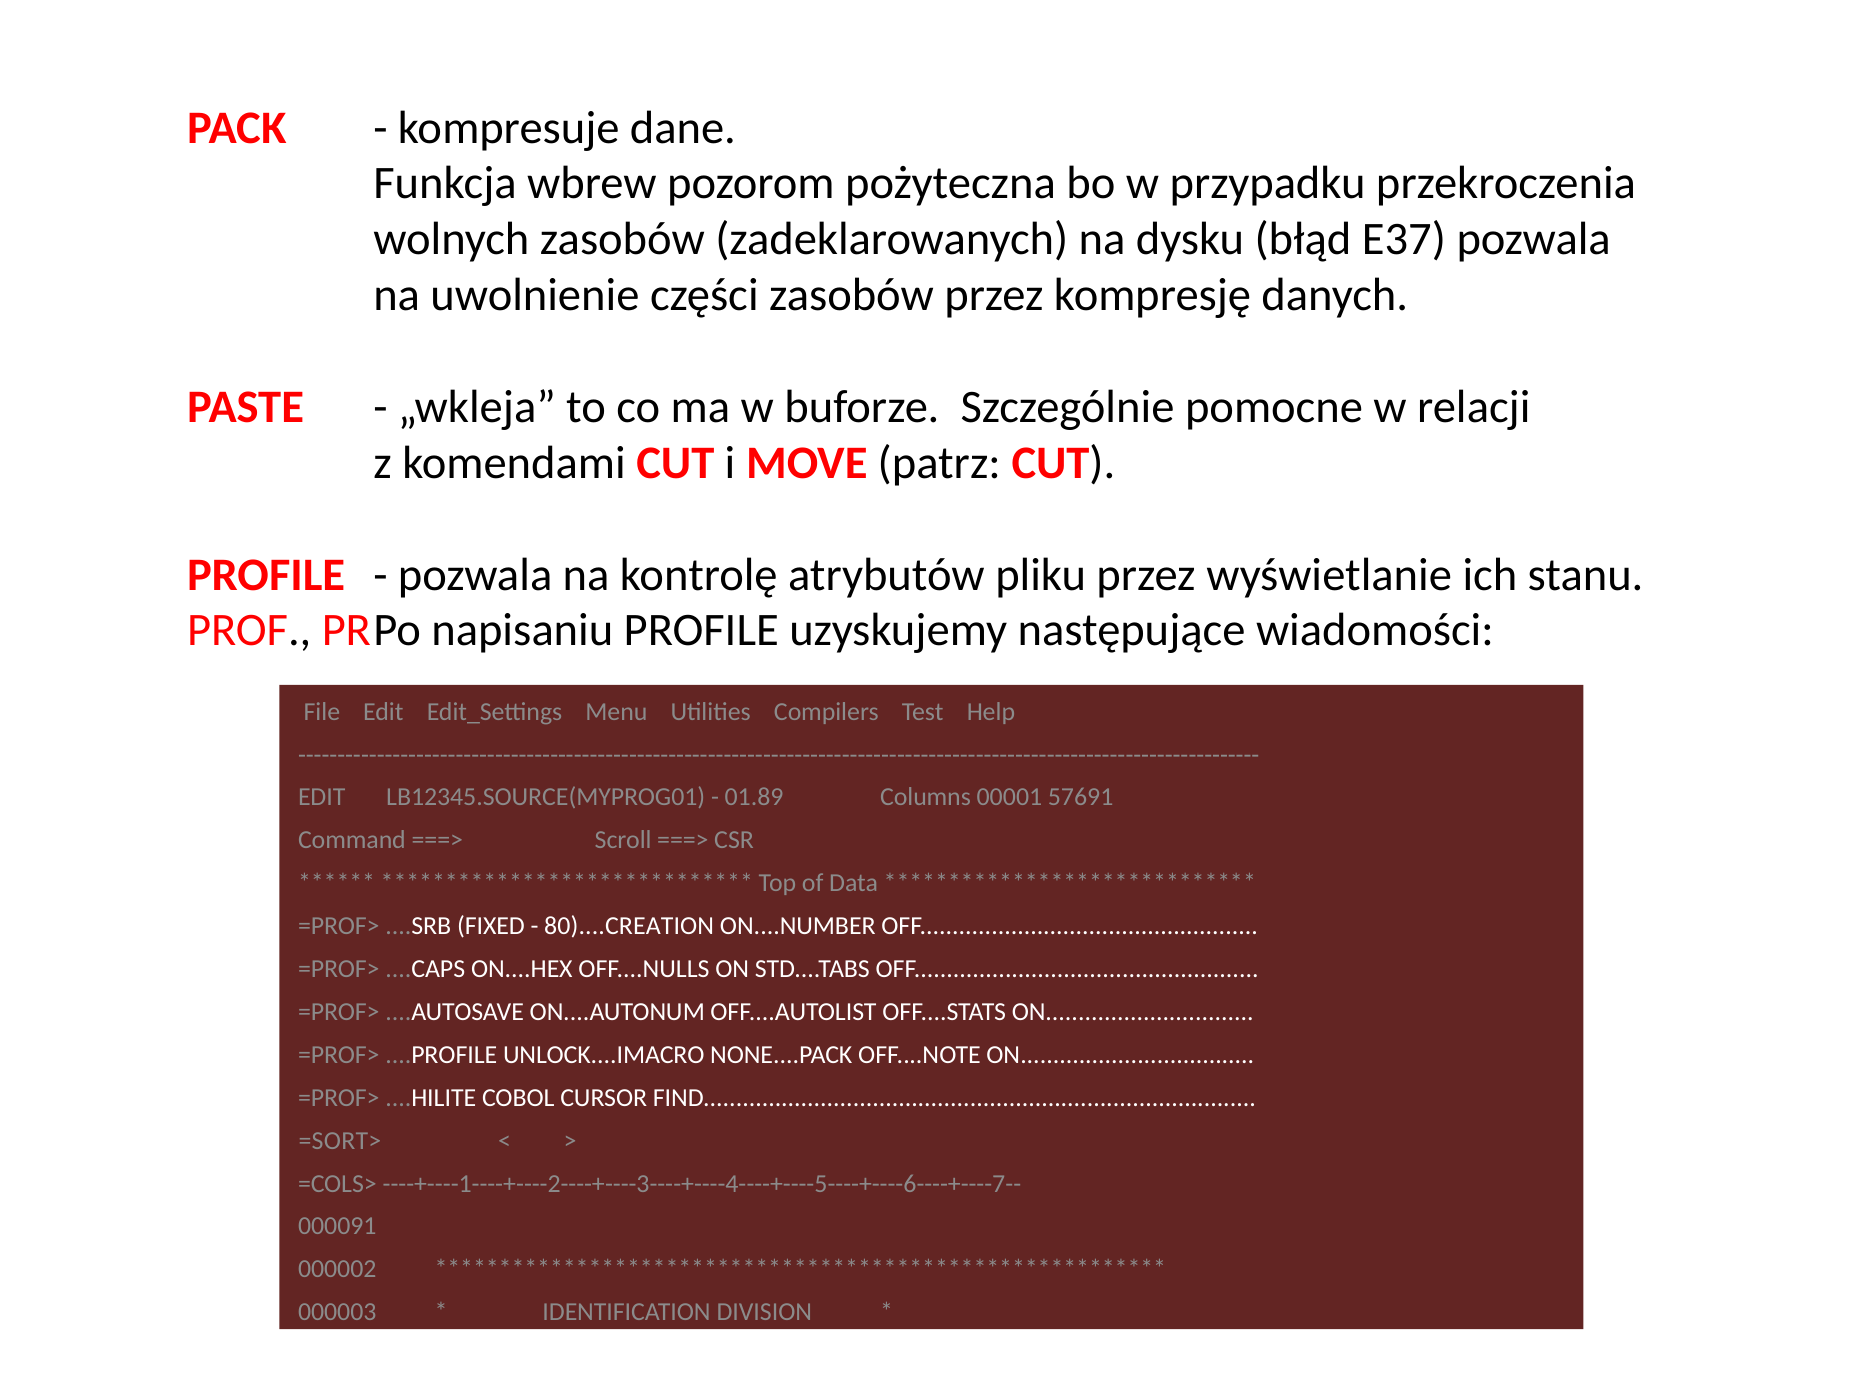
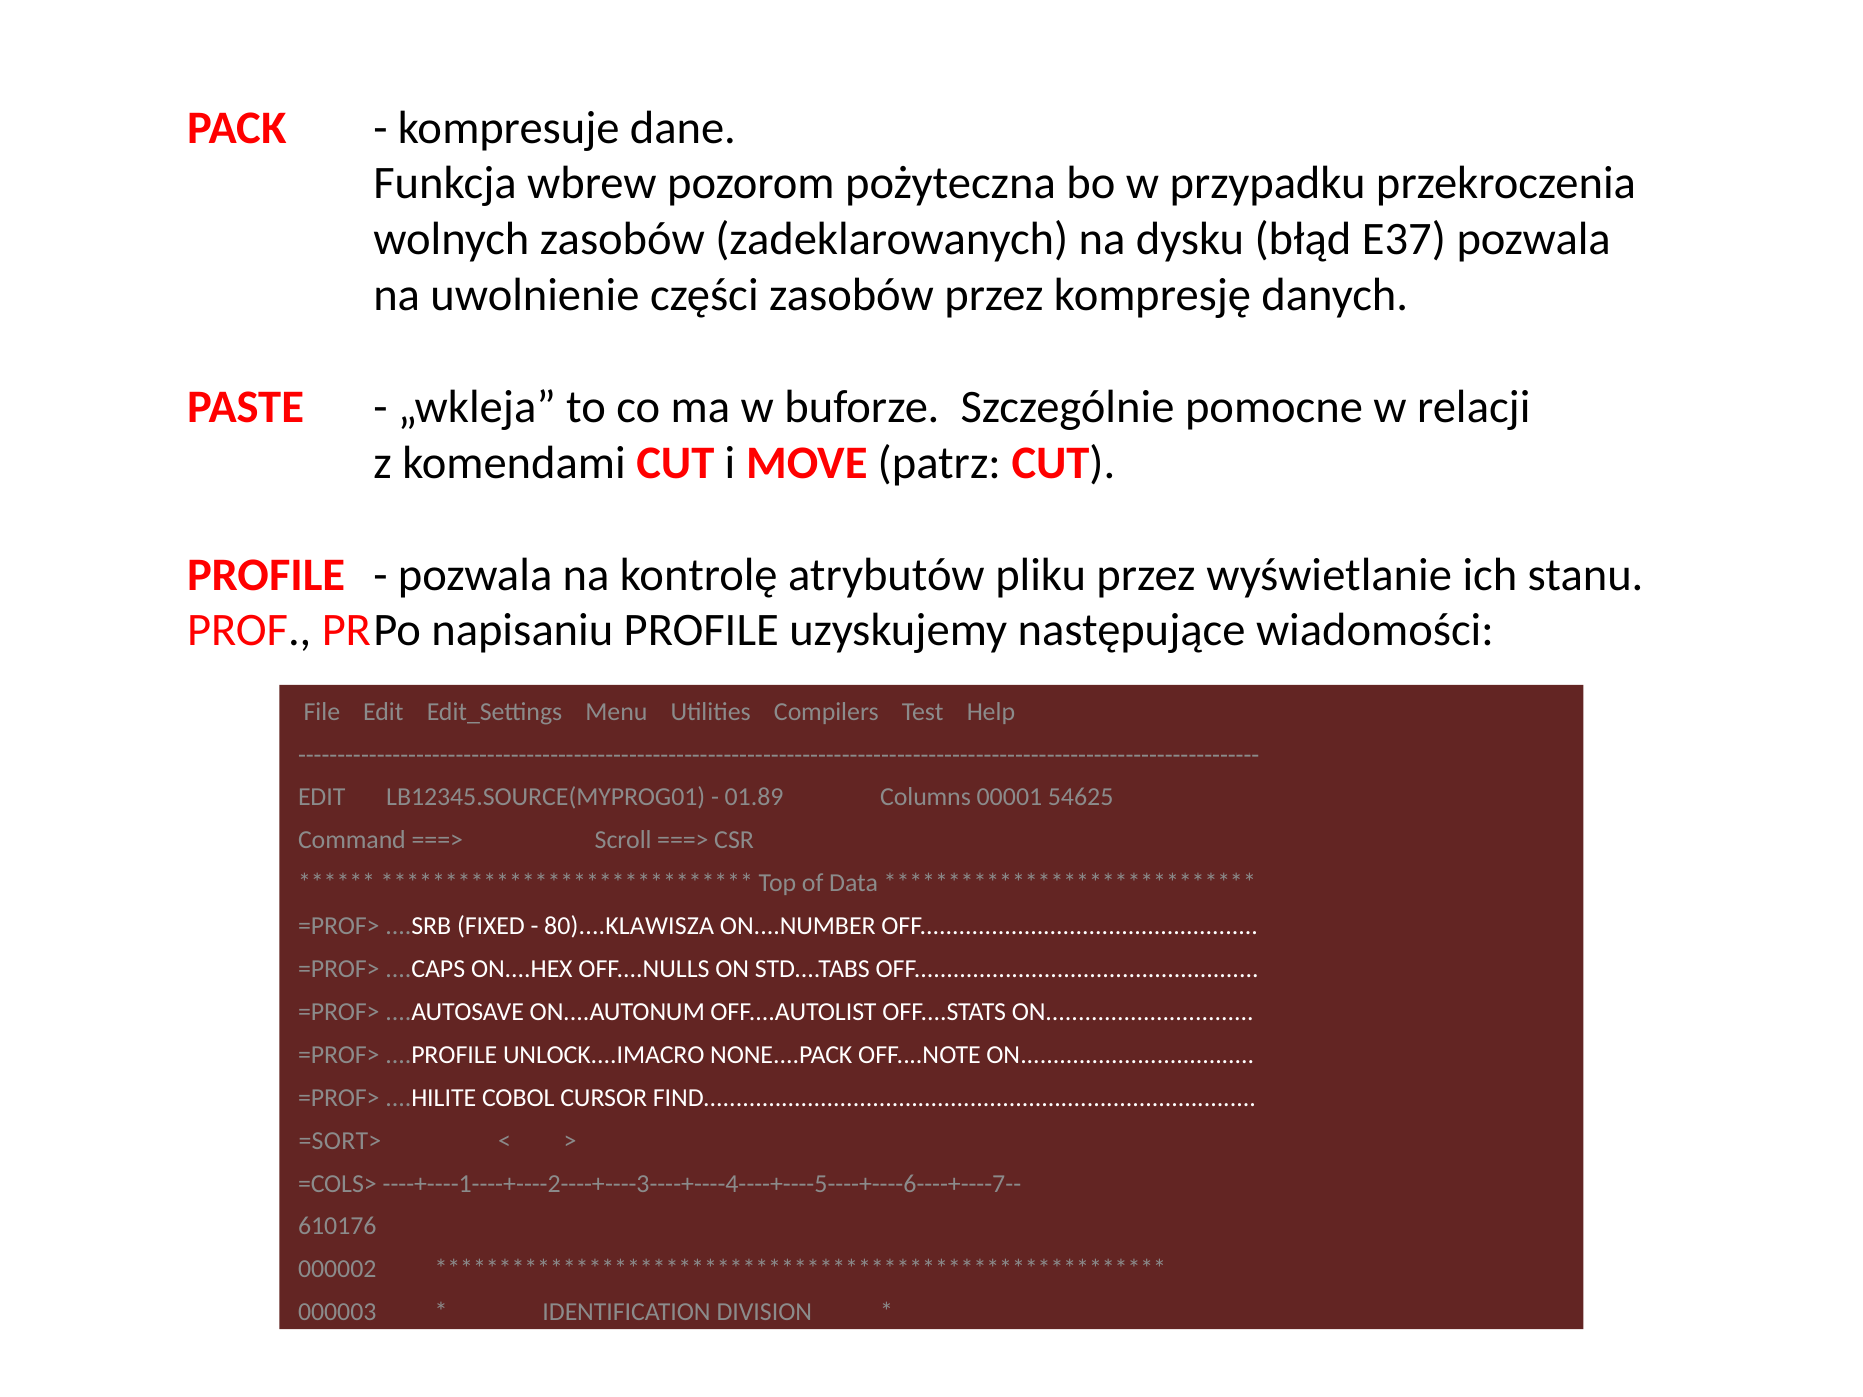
57691: 57691 -> 54625 (1081, 798)
80)....CREATION: 80)....CREATION -> 80)....KLAWISZA (629, 926)
000091: 000091 -> 610176 (337, 1227)
